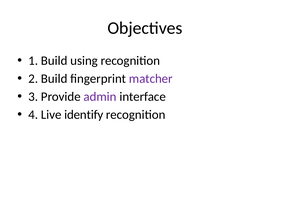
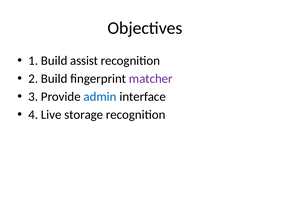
using: using -> assist (84, 61)
admin colour: purple -> blue (100, 97)
identify: identify -> storage (84, 115)
